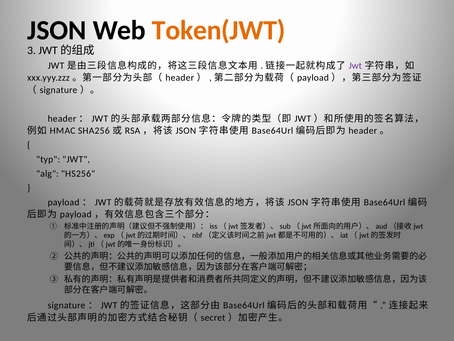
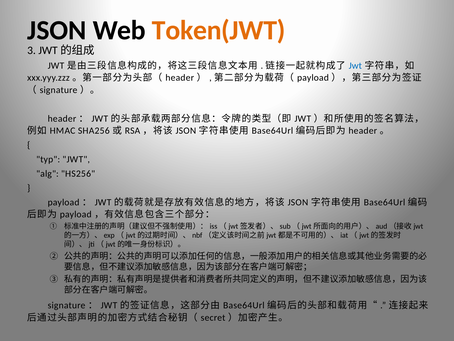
Jwt colour: purple -> blue (355, 66)
